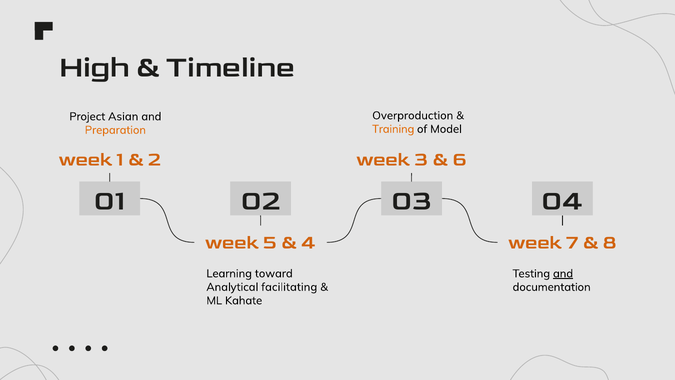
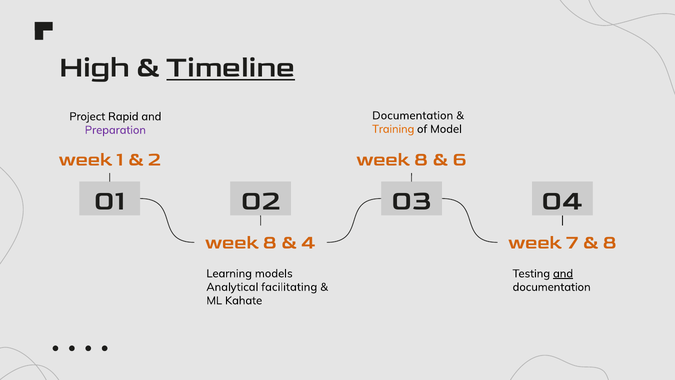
Timeline underline: none -> present (231, 67)
Overproduction: Overproduction -> Documentation (413, 115)
Asian: Asian -> Rapid (123, 116)
Preparation colour: orange -> purple (115, 130)
3: 3 -> 8 (421, 159)
5: 5 -> 8 (270, 242)
toward: toward -> models (274, 273)
